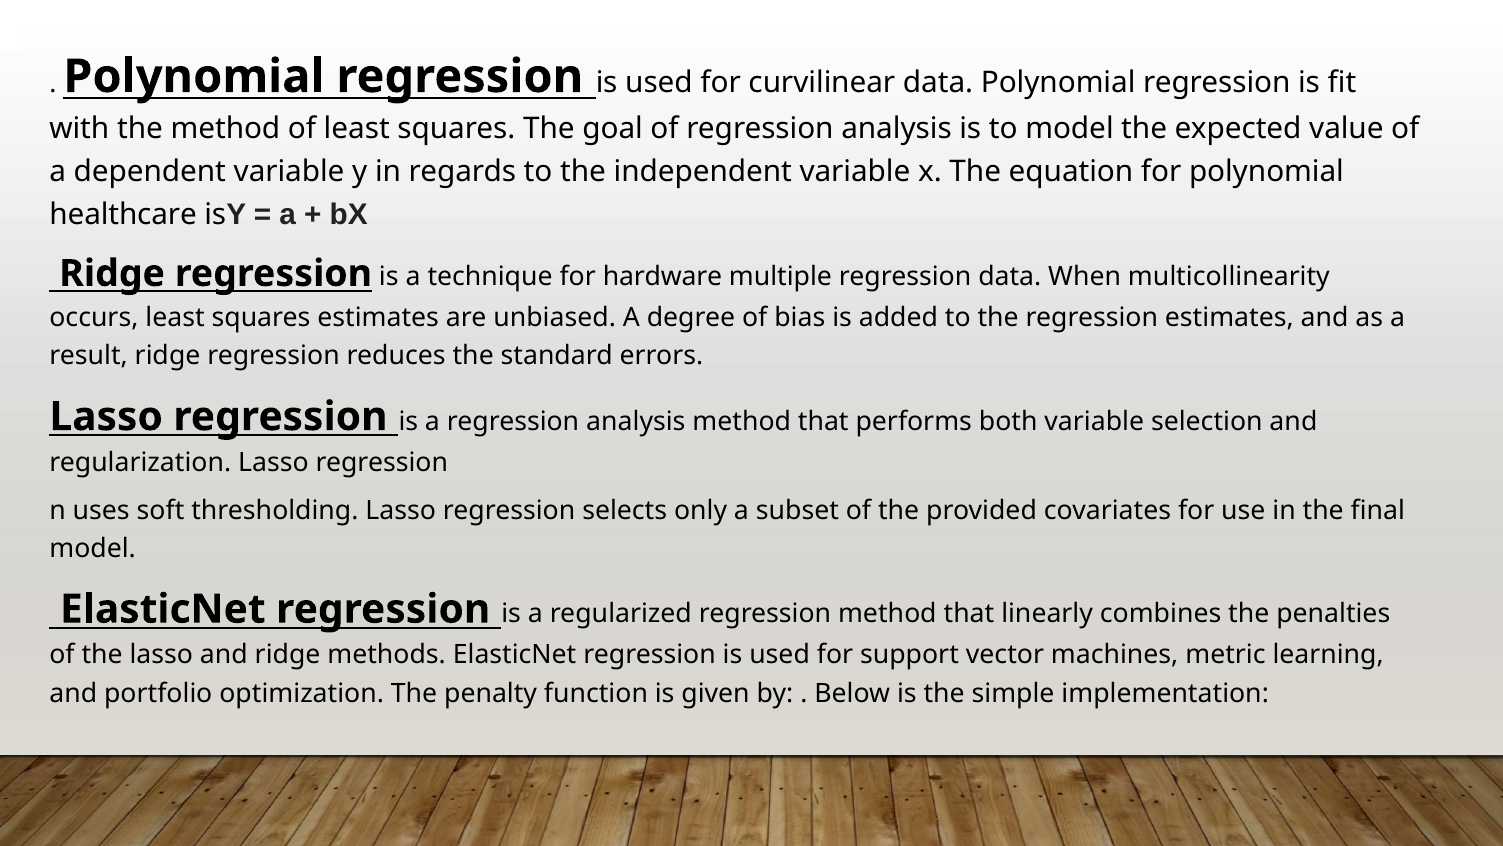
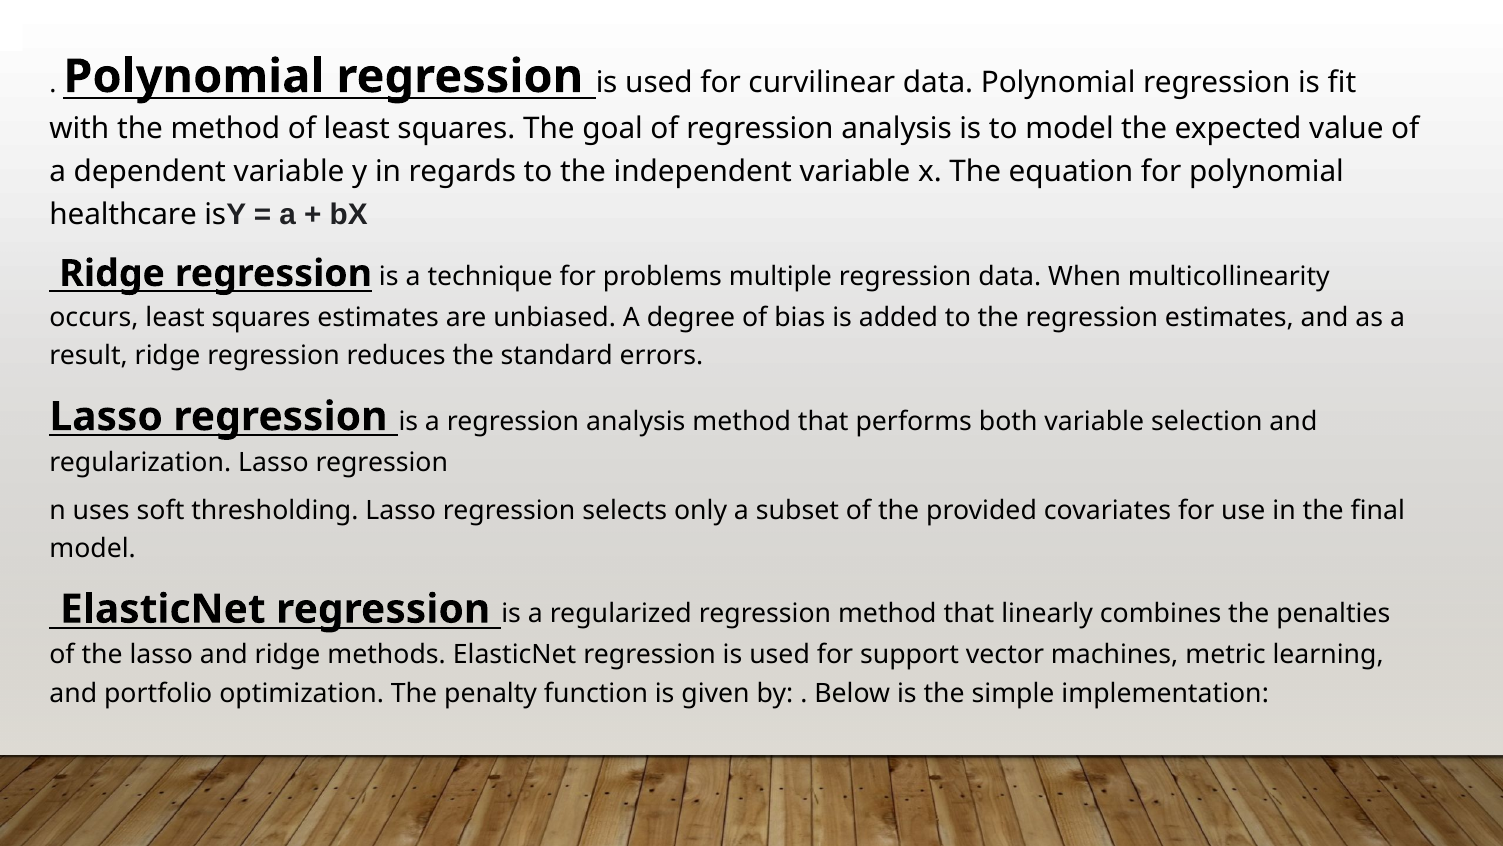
hardware: hardware -> problems (662, 277)
